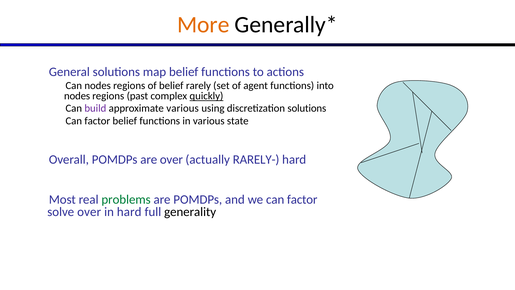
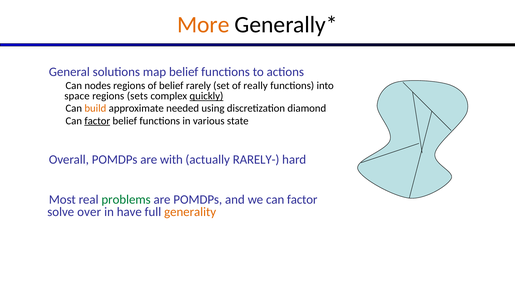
agent: agent -> really (256, 86)
nodes: nodes -> space (77, 96)
past: past -> sets (137, 96)
build colour: purple -> orange (95, 108)
approximate various: various -> needed (183, 108)
discretization solutions: solutions -> diamond (307, 108)
factor underline: none -> present (97, 121)
are over: over -> with (171, 159)
in hard: hard -> have (129, 212)
generality colour: black -> orange (190, 212)
